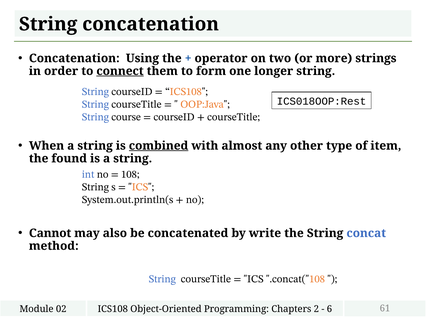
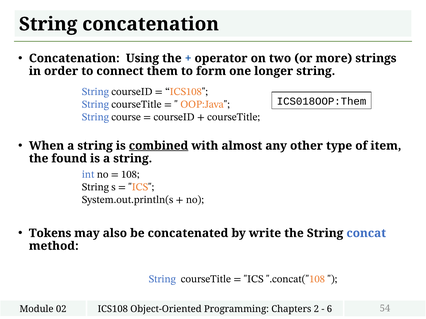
connect underline: present -> none (120, 71)
ICS018OOP:Rest: ICS018OOP:Rest -> ICS018OOP:Them (322, 101)
Cannot: Cannot -> Tokens (50, 234)
61: 61 -> 54 (385, 309)
